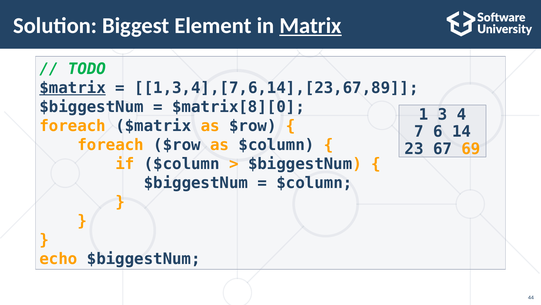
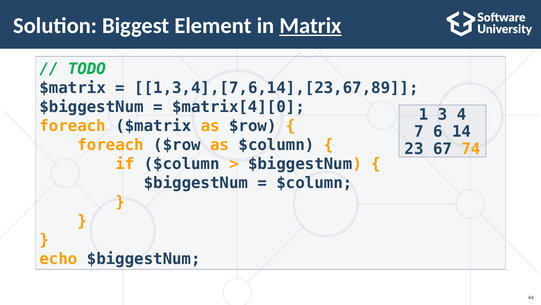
$matrix underline: present -> none (73, 88)
$matrix[8][0: $matrix[8][0 -> $matrix[4][0 (239, 107)
69: 69 -> 74 (471, 148)
